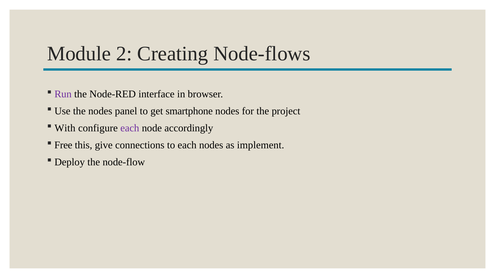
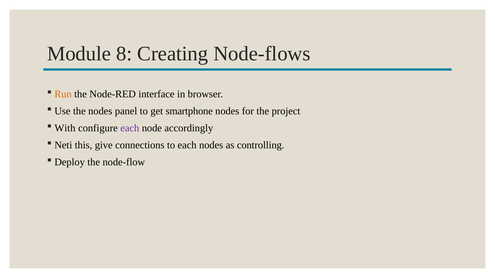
2: 2 -> 8 (124, 54)
Run colour: purple -> orange (63, 94)
Free: Free -> Neti (63, 145)
implement: implement -> controlling (261, 145)
